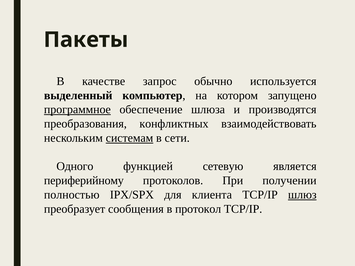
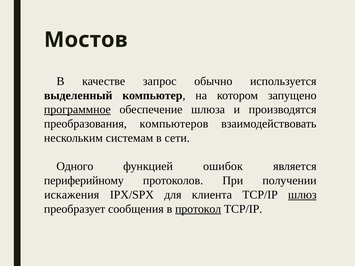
Пакеты: Пакеты -> Мостов (86, 40)
конфликтных: конфликтных -> компьютеров (174, 124)
системам underline: present -> none (129, 138)
сетевую: сетевую -> ошибок (223, 166)
полностью: полностью -> искажения (72, 195)
протокол underline: none -> present (198, 209)
